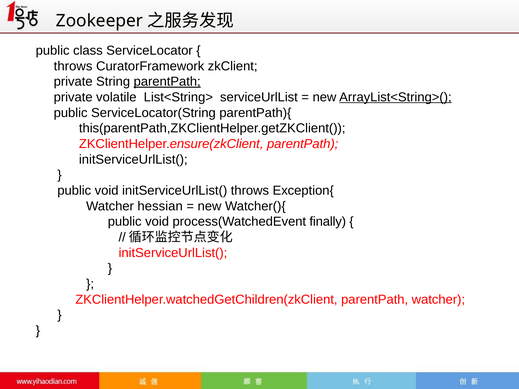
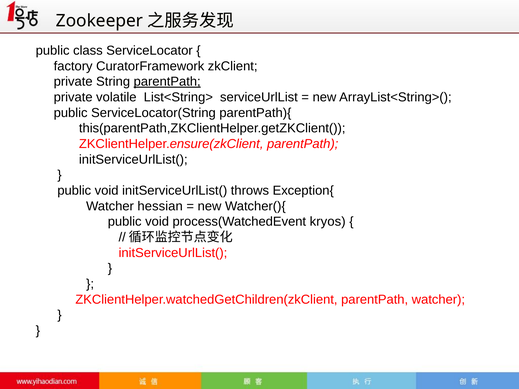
throws: throws -> factory (73, 66)
ArrayList<String>( underline: present -> none (395, 97)
finally: finally -> kryos (328, 222)
